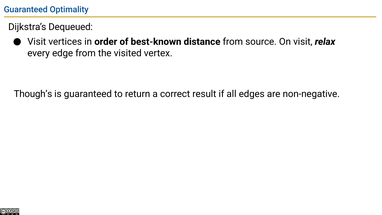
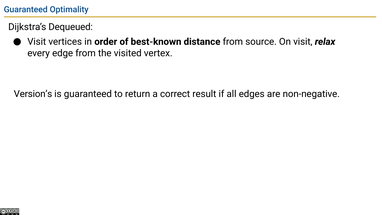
Though’s: Though’s -> Version’s (33, 94)
